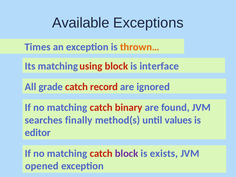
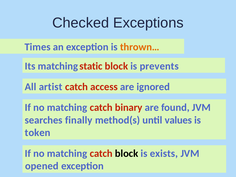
Available: Available -> Checked (81, 23)
using: using -> static (91, 66)
interface: interface -> prevents (159, 66)
grade: grade -> artist (51, 87)
record: record -> access (104, 87)
editor: editor -> token (38, 133)
block colour: purple -> black (127, 153)
